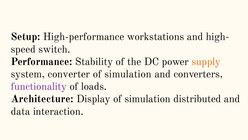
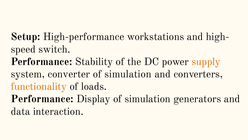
functionality colour: purple -> orange (39, 86)
Architecture: Architecture -> Performance (42, 99)
distributed: distributed -> generators (197, 99)
